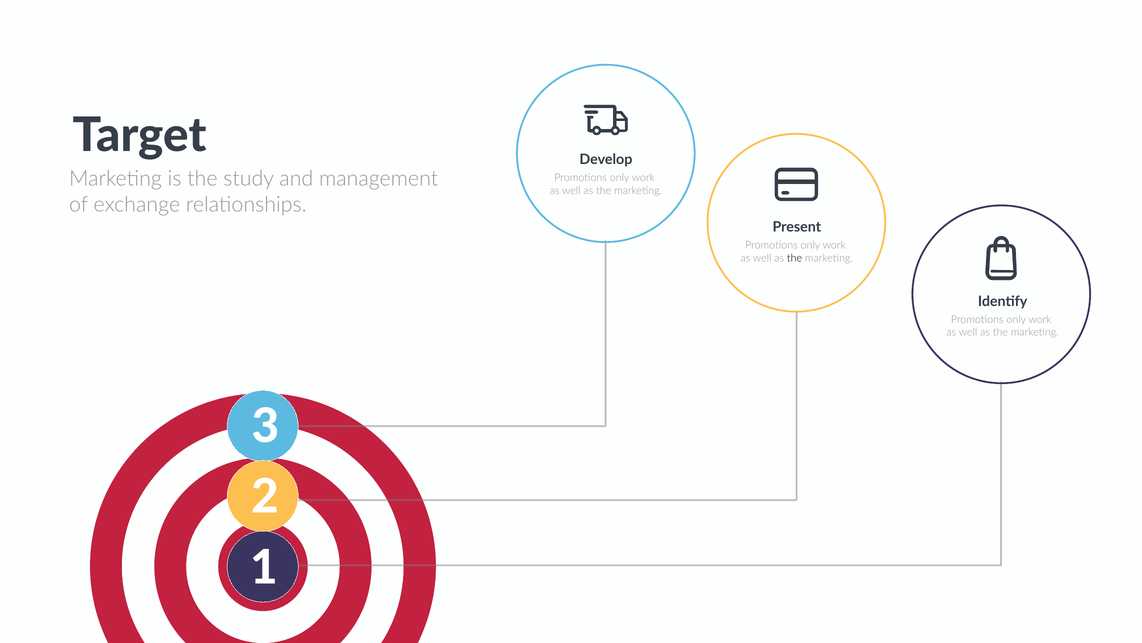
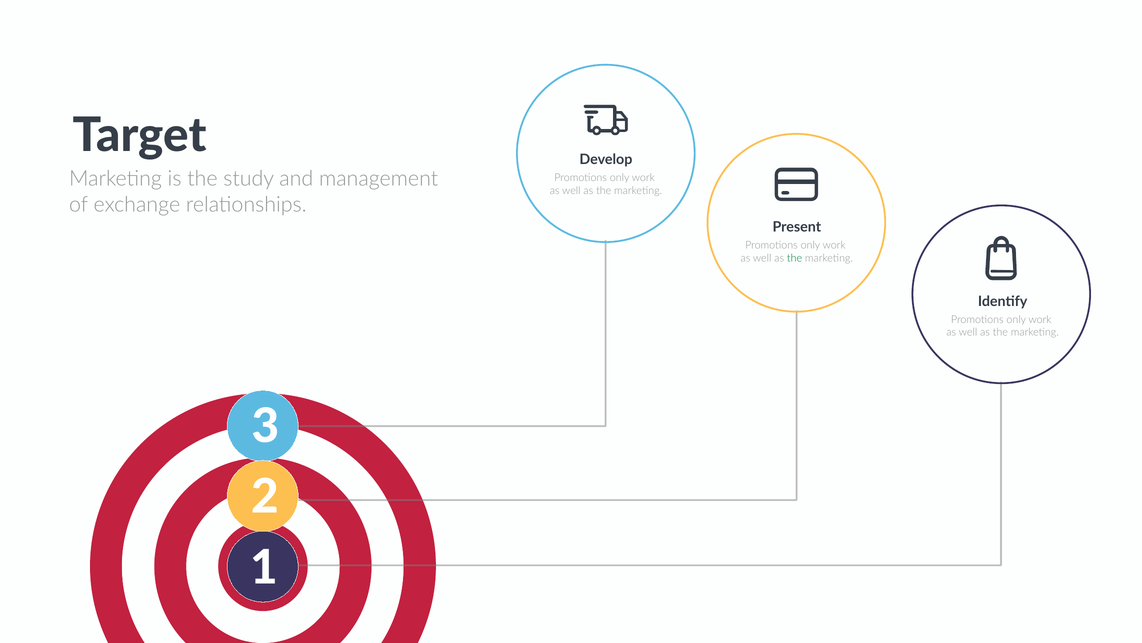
the colour: black -> green (795, 258)
